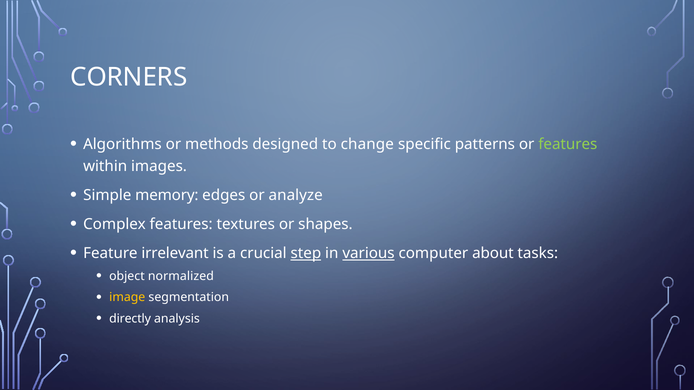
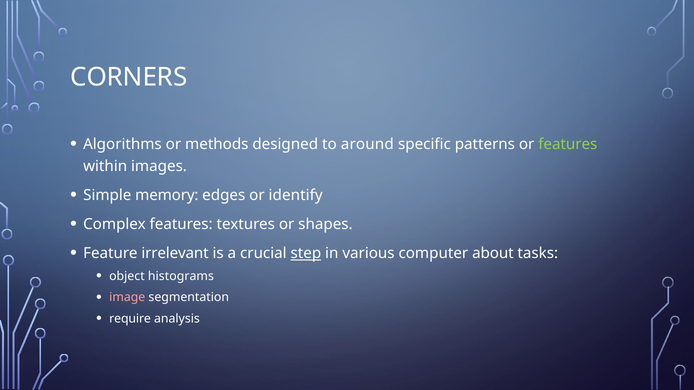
change: change -> around (367, 144)
analyze: analyze -> identify (296, 195)
various underline: present -> none (369, 254)
normalized: normalized -> histograms (181, 276)
image colour: yellow -> pink (127, 298)
directly: directly -> require (130, 319)
